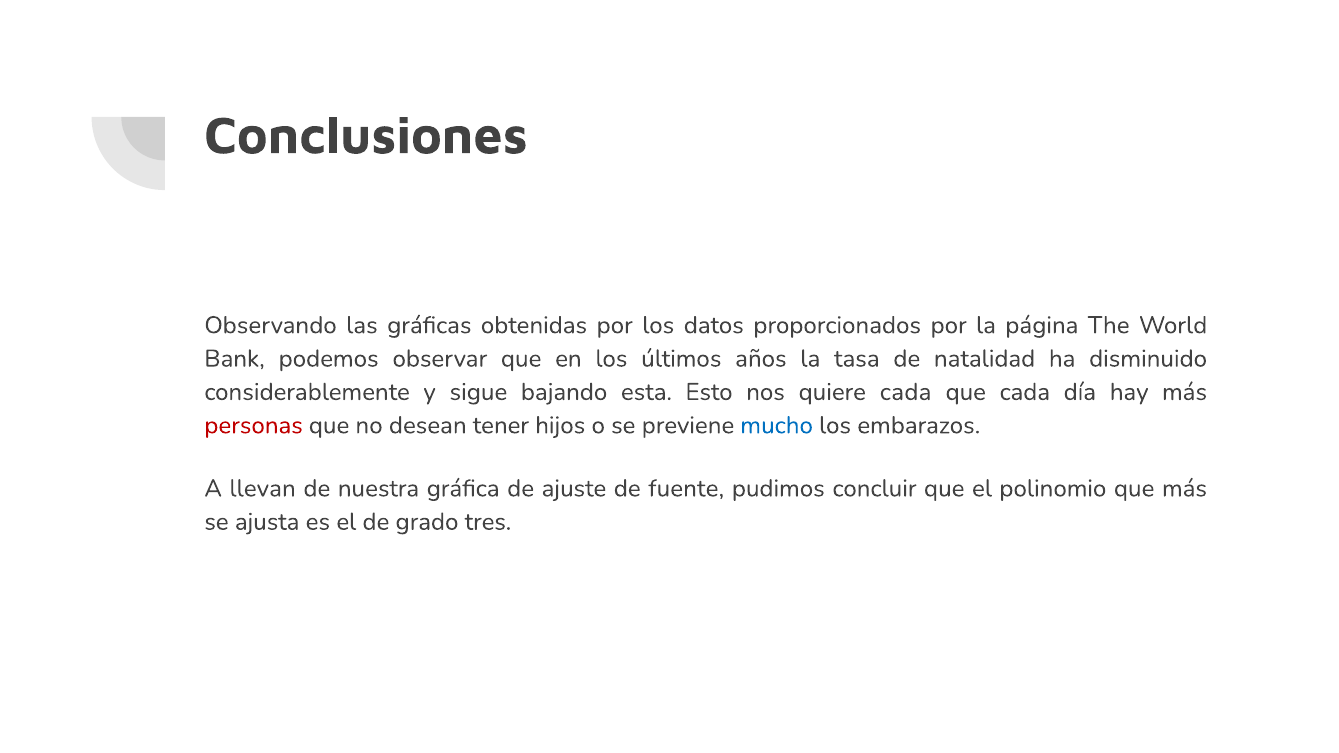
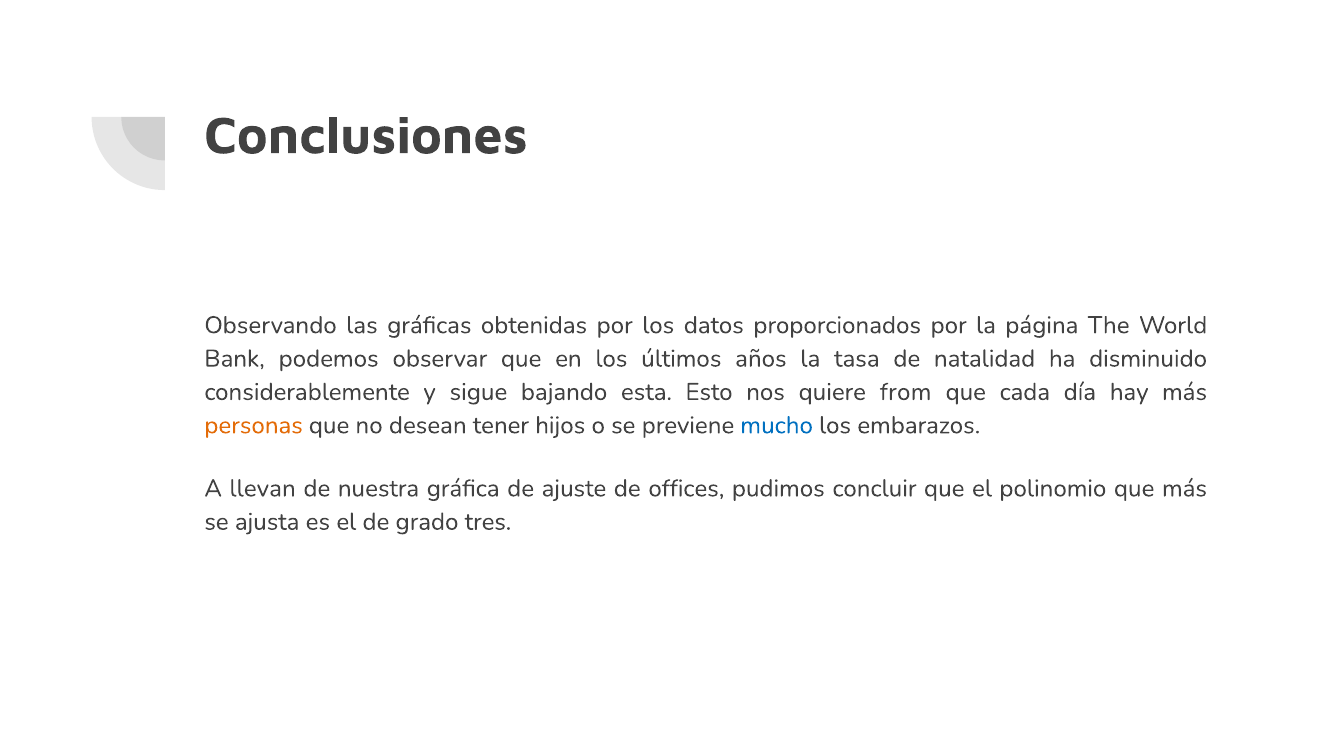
quiere cada: cada -> from (906, 392)
personas colour: red -> orange (254, 425)
fuente: fuente -> offices (686, 489)
